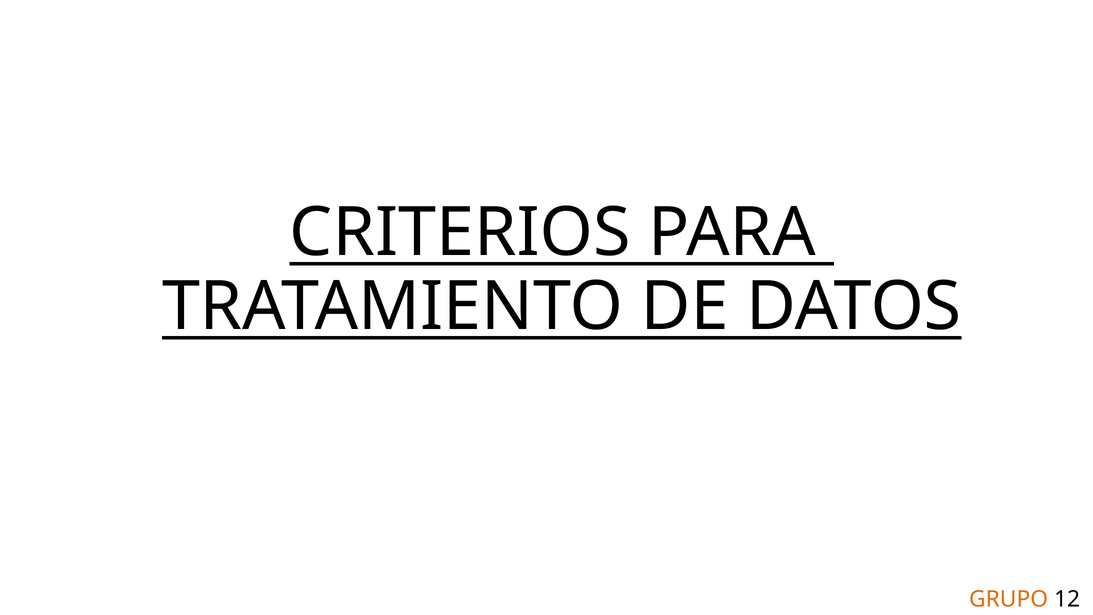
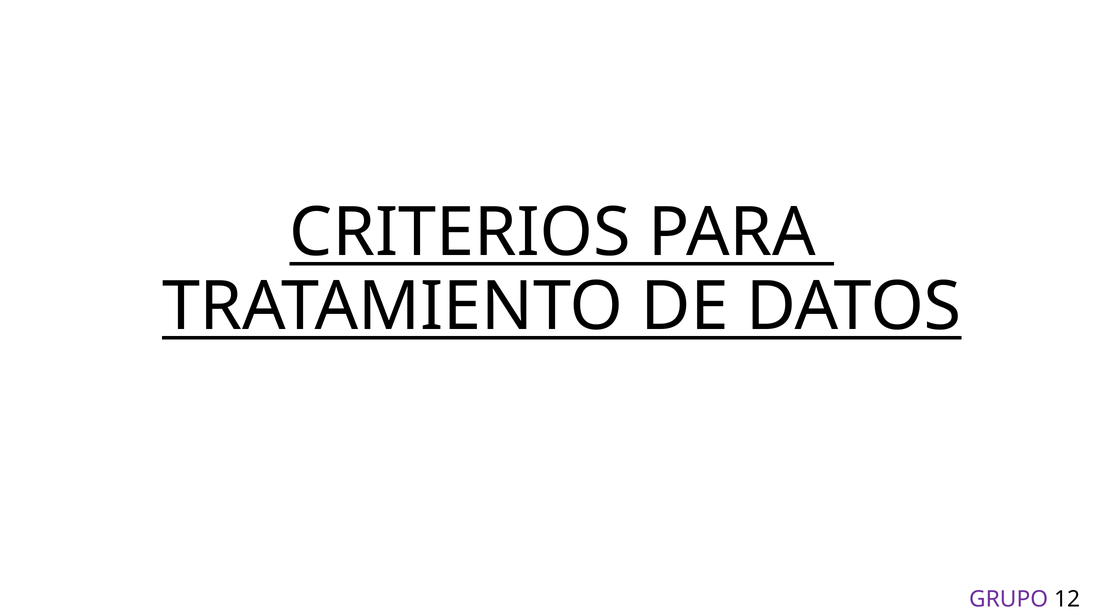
GRUPO colour: orange -> purple (1009, 599)
